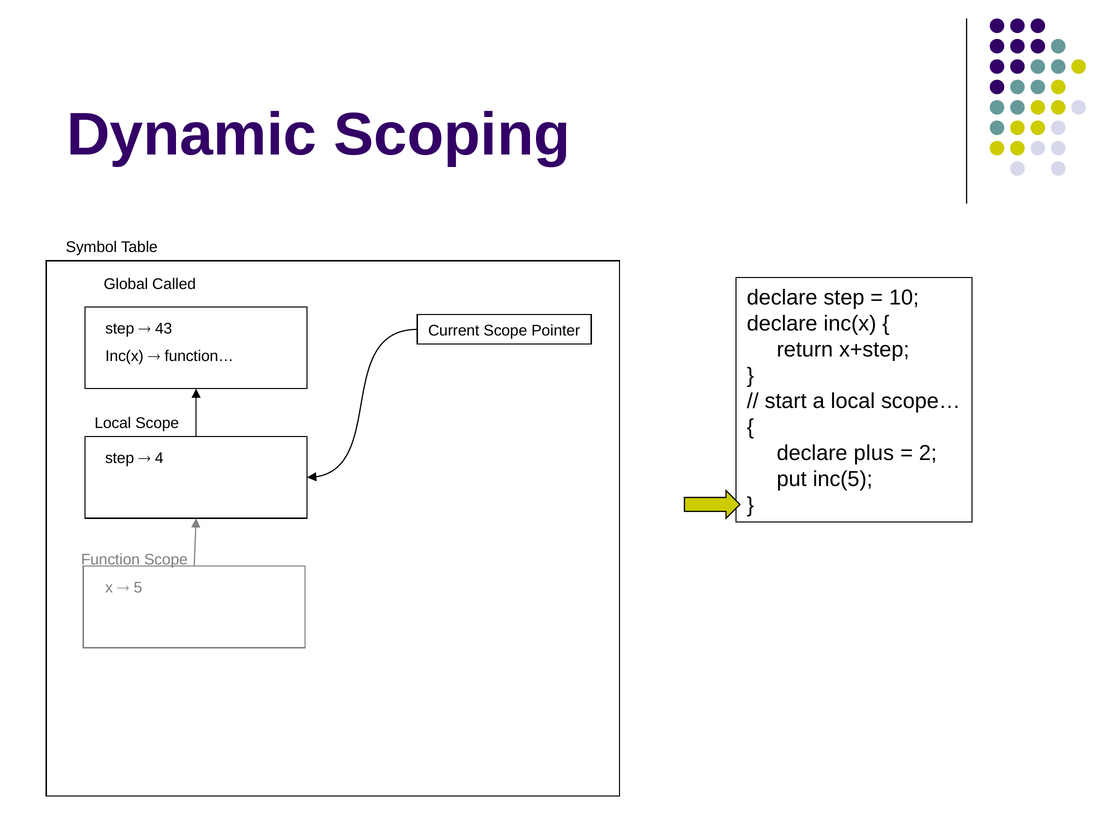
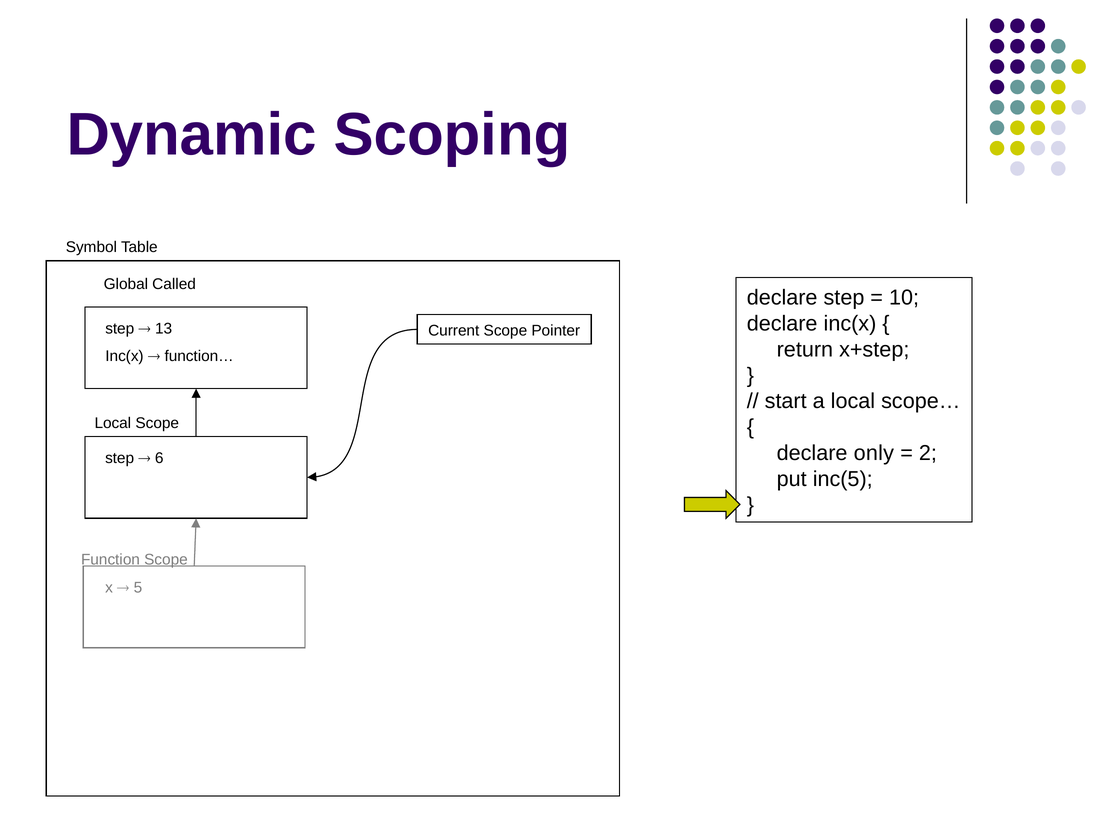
43: 43 -> 13 (164, 328)
plus: plus -> only (874, 453)
4: 4 -> 6 (159, 458)
